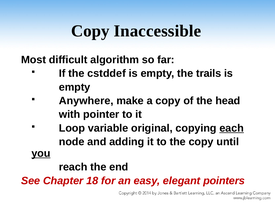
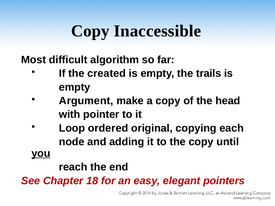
cstddef: cstddef -> created (107, 74)
Anywhere: Anywhere -> Argument (86, 101)
variable: variable -> ordered (108, 128)
each underline: present -> none (232, 128)
